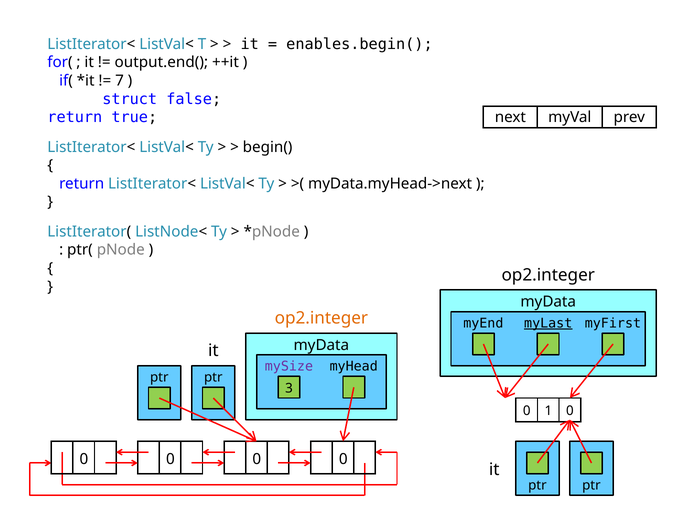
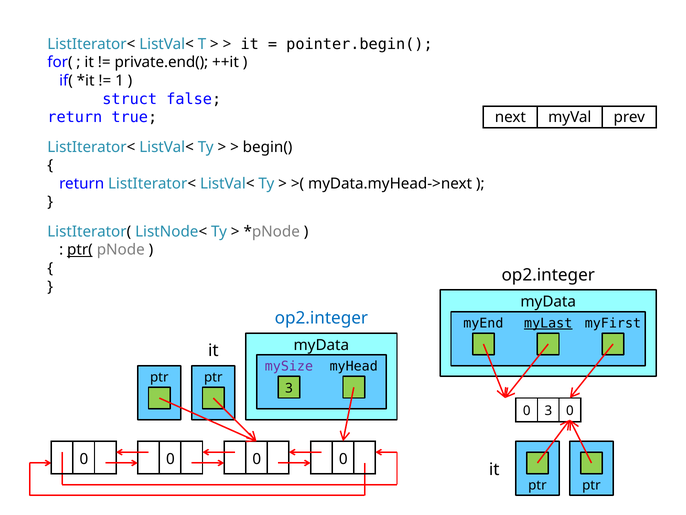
enables.begin(: enables.begin( -> pointer.begin( (359, 44)
output.end(: output.end( -> private.end( (161, 62)
7: 7 -> 1 (120, 81)
ptr( underline: none -> present (80, 250)
op2.integer colour: orange -> blue (321, 318)
0 1: 1 -> 3 (548, 410)
